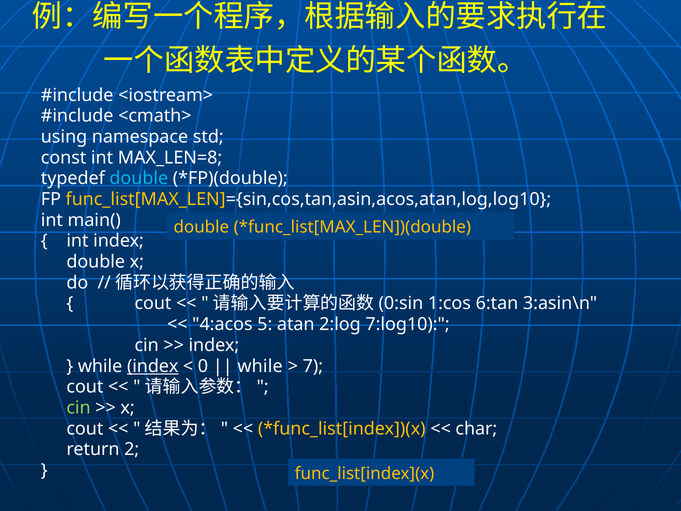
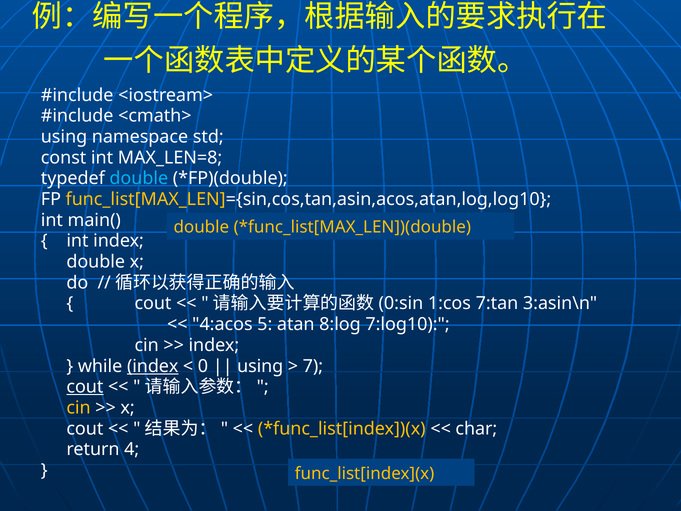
6:tan: 6:tan -> 7:tan (497, 303)
2:log: 2:log -> 8:log (340, 324)
while: while -> using (260, 366)
cout underline: none -> present (85, 387)
cin colour: light green -> yellow (79, 408)
2: 2 -> 4 (132, 449)
